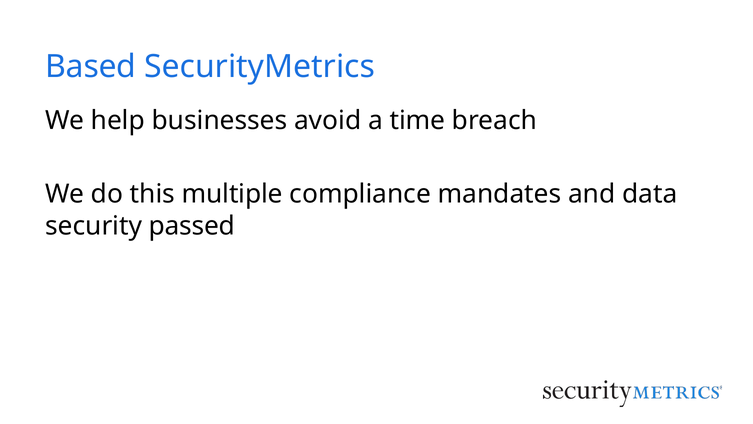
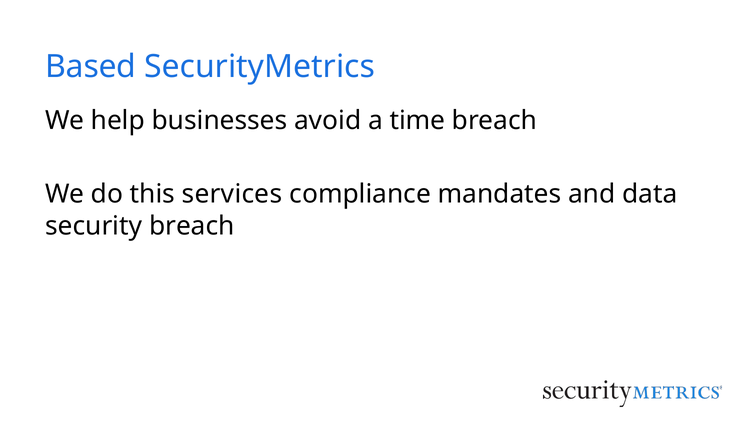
multiple: multiple -> services (232, 194)
security passed: passed -> breach (192, 226)
